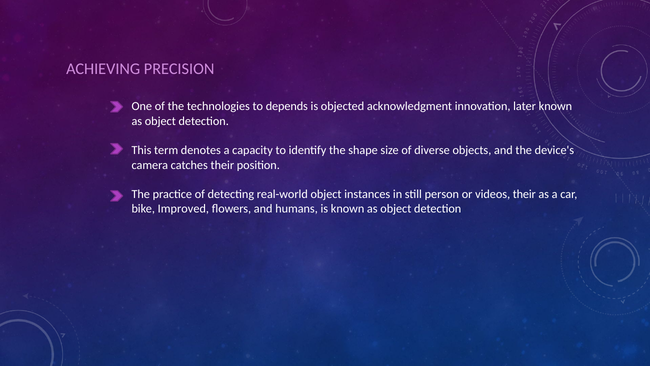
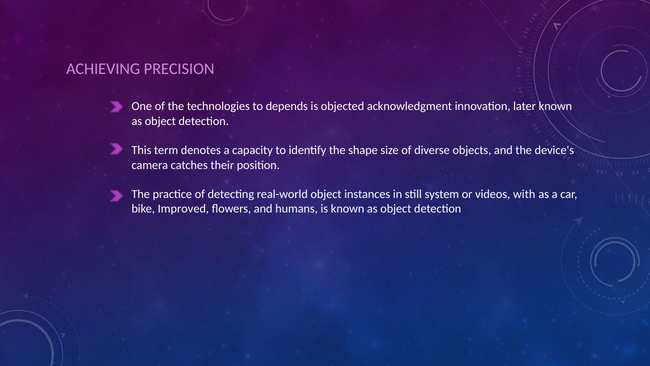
person: person -> system (442, 194)
videos their: their -> with (524, 194)
